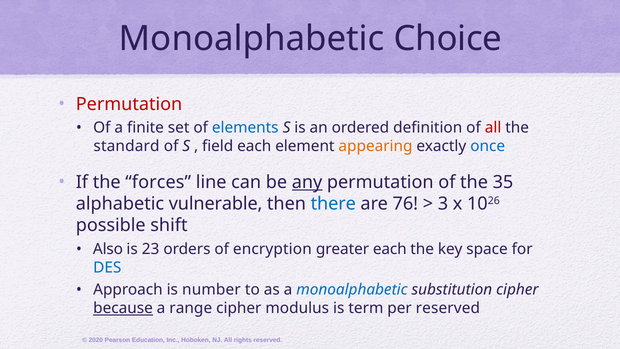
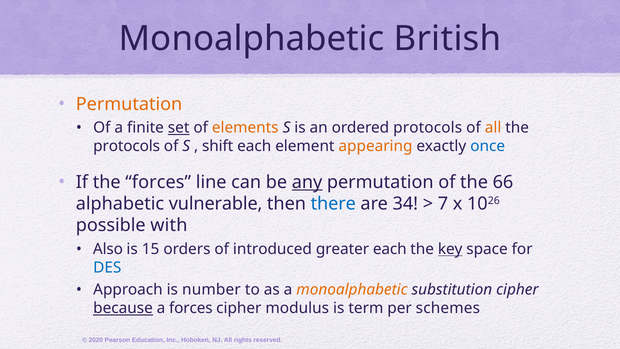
Choice: Choice -> British (448, 39)
Permutation colour: red -> orange (129, 104)
set underline: none -> present (179, 128)
elements colour: blue -> orange (245, 128)
ordered definition: definition -> protocols (428, 128)
all colour: red -> orange (493, 128)
standard: standard -> protocols (127, 146)
field: field -> shift (218, 146)
35: 35 -> 66 (503, 182)
76: 76 -> 34 (405, 204)
3: 3 -> 7 (443, 204)
shift: shift -> with (169, 225)
23: 23 -> 15 (151, 249)
encryption: encryption -> introduced (272, 249)
key underline: none -> present (450, 249)
monoalphabetic colour: blue -> orange (352, 290)
a range: range -> forces (191, 308)
per reserved: reserved -> schemes (448, 308)
